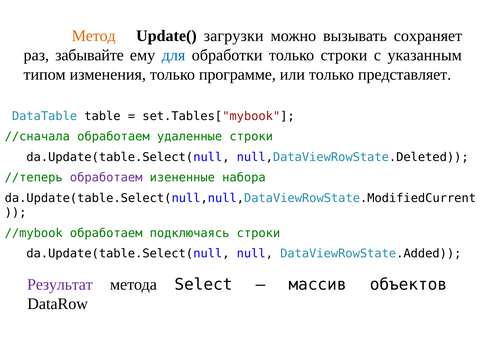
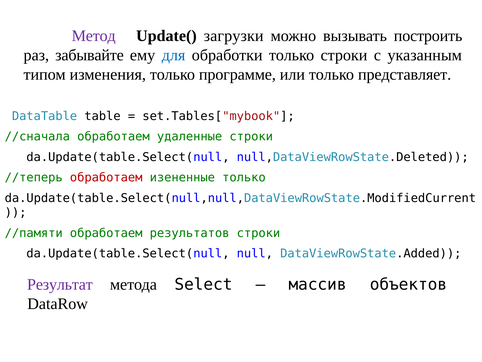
Метод colour: orange -> purple (94, 36)
сохраняет: сохраняет -> построить (428, 36)
обработаем colour: purple -> red (106, 177)
изененные набора: набора -> только (244, 177)
//mybook: //mybook -> //памяти (34, 233)
подключаясь: подключаясь -> результатов (190, 233)
